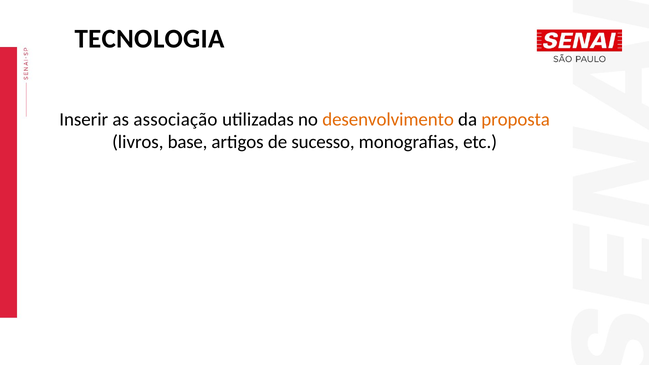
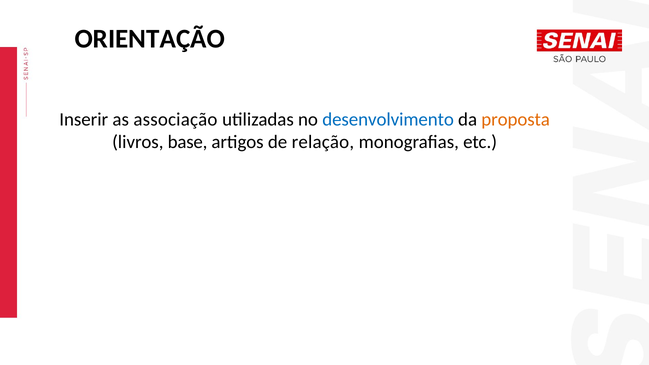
TECNOLOGIA: TECNOLOGIA -> ORIENTAÇÃO (150, 39)
desenvolvimento colour: orange -> blue (388, 119)
sucesso: sucesso -> relação (323, 142)
